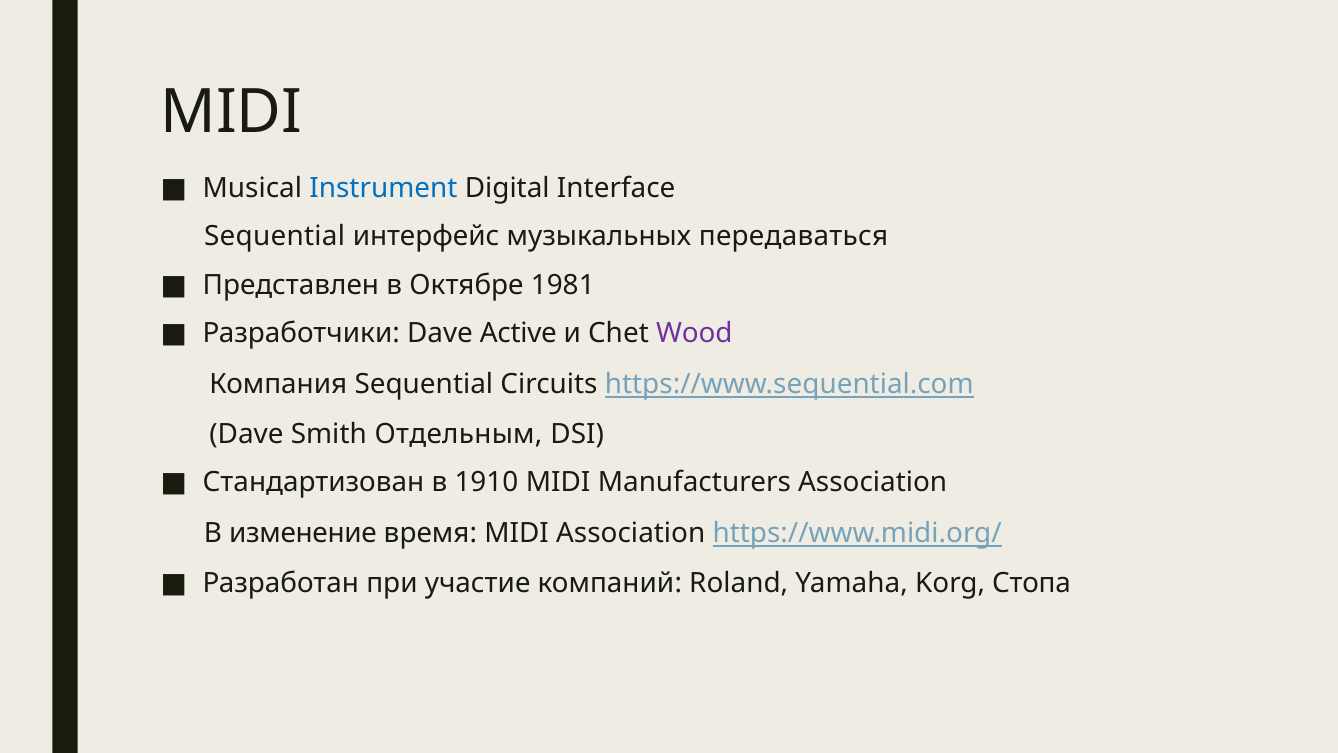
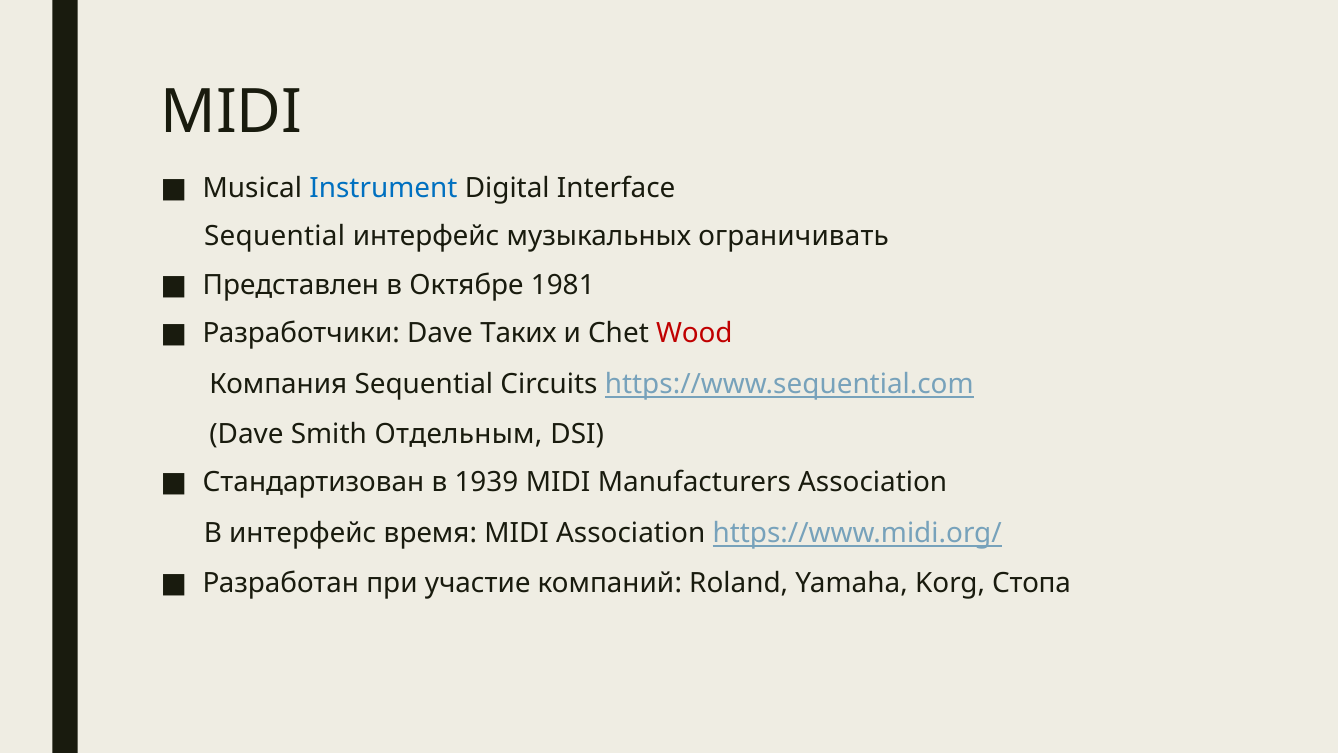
передаваться: передаваться -> ограничивать (794, 236)
Active: Active -> Таких (518, 333)
Wood colour: purple -> red (694, 333)
1910: 1910 -> 1939 (486, 482)
В изменение: изменение -> интерфейс (303, 533)
